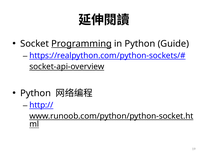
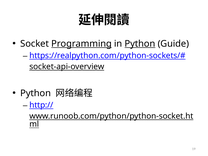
Python underline: none -> present (140, 44)
